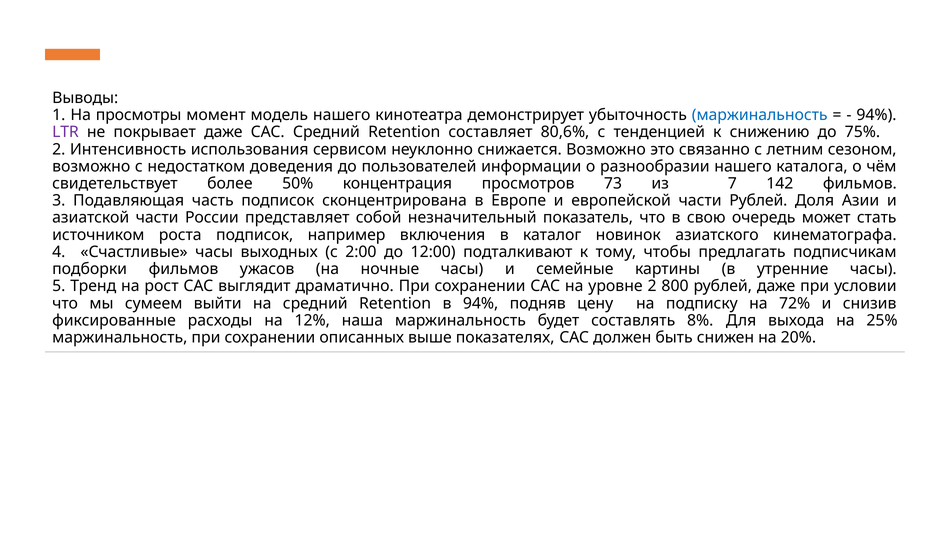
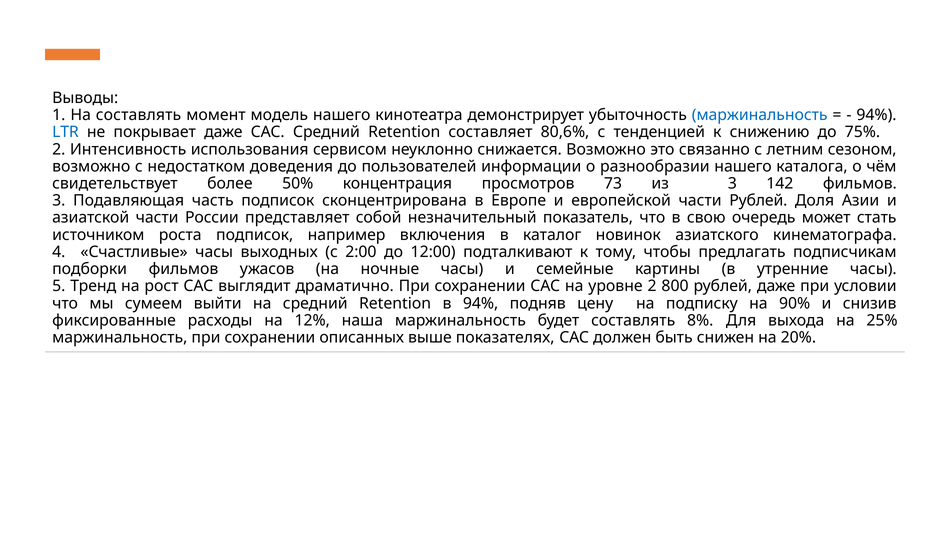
На просмотры: просмотры -> составлять (139, 115)
LTR colour: purple -> blue (66, 132)
из 7: 7 -> 3 (732, 183)
72%: 72% -> 90% (795, 303)
